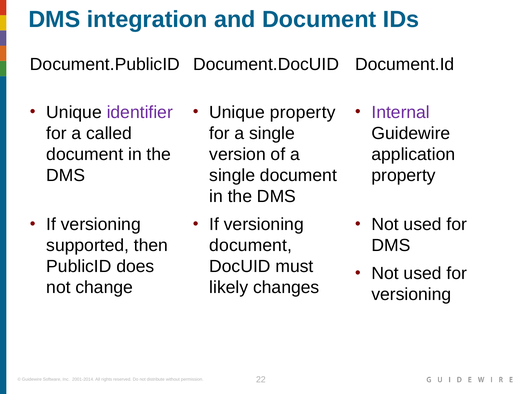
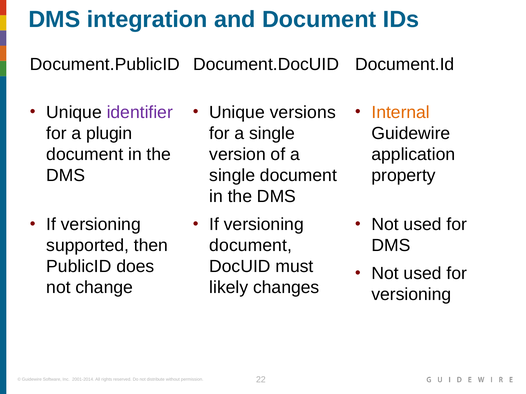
Unique property: property -> versions (303, 113)
Internal colour: purple -> orange (401, 113)
called: called -> plugin (109, 134)
